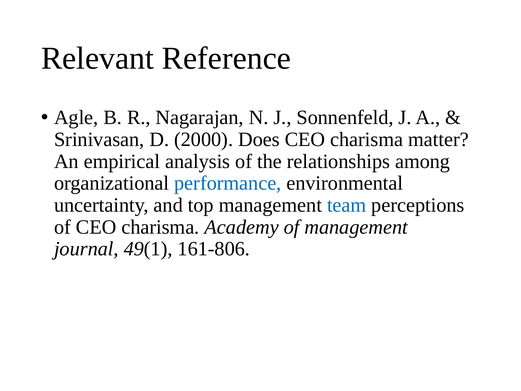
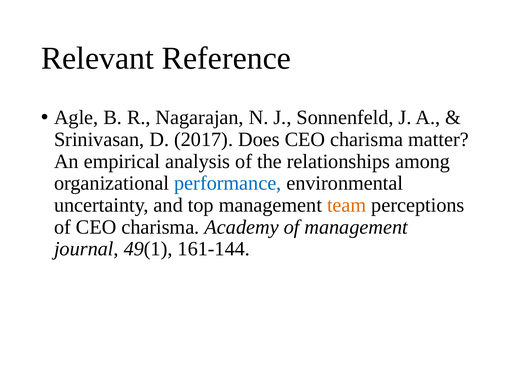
2000: 2000 -> 2017 (204, 139)
team colour: blue -> orange (347, 205)
161-806: 161-806 -> 161-144 (214, 249)
